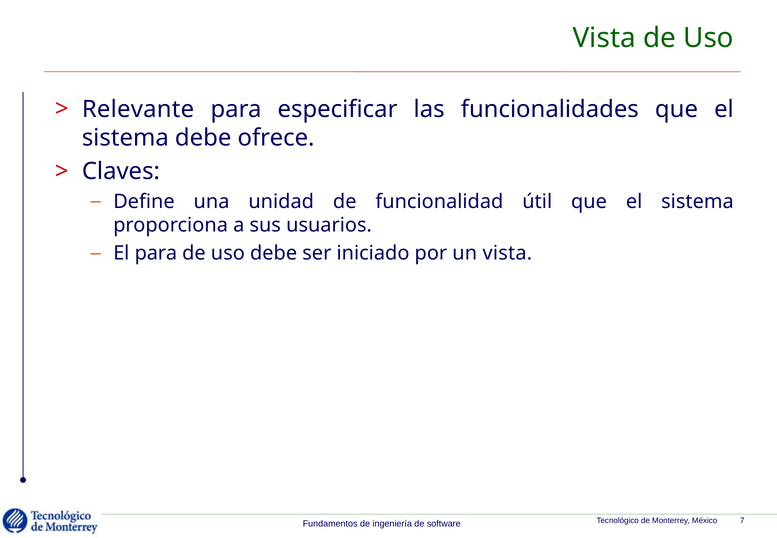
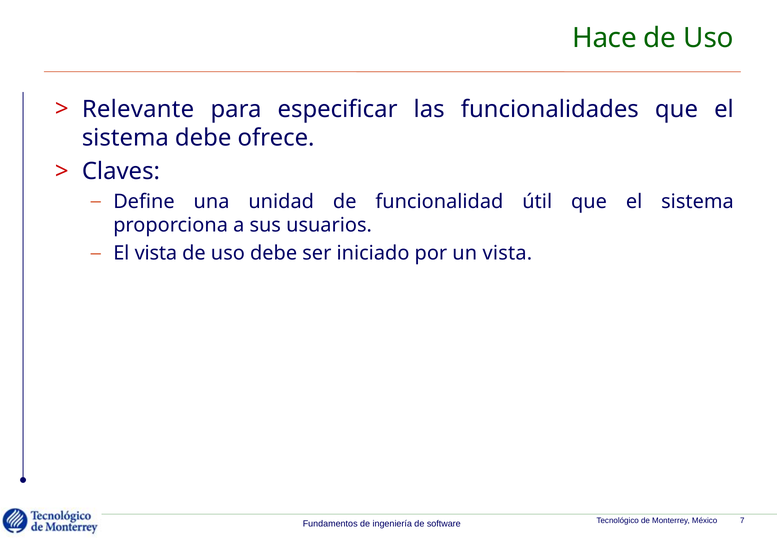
Vista: Vista -> Hace (605, 38)
El para: para -> vista (156, 253)
